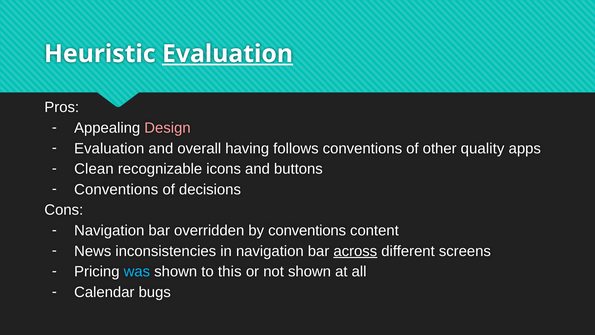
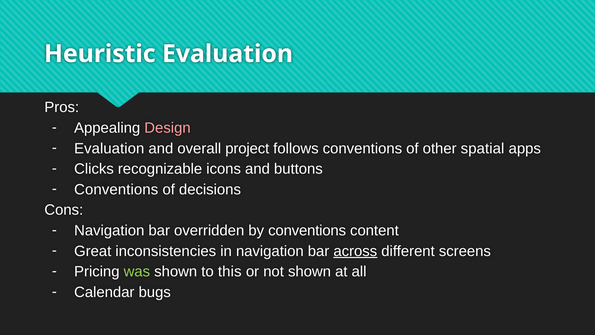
Evaluation underline: present -> none (227, 54)
having: having -> project (247, 148)
quality: quality -> spatial (483, 148)
Clean: Clean -> Clicks (94, 169)
News: News -> Great (93, 251)
was colour: light blue -> light green (137, 271)
